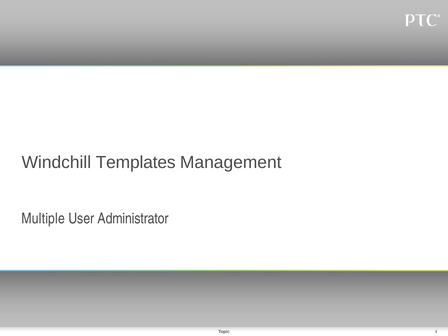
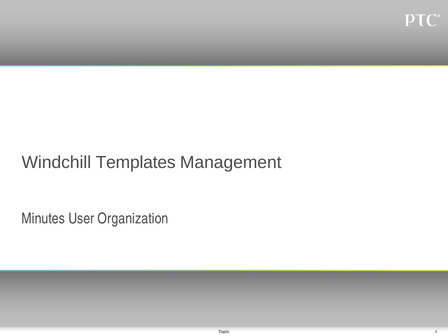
Multiple: Multiple -> Minutes (43, 219)
Administrator: Administrator -> Organization (133, 219)
